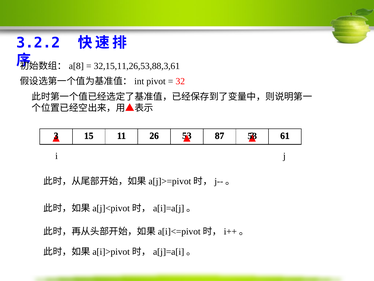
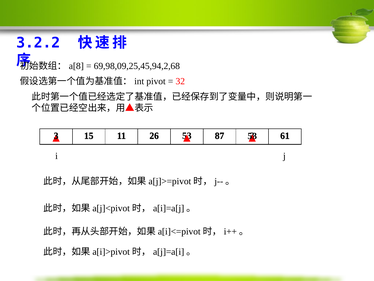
32,15,11,26,53,88,3,61: 32,15,11,26,53,88,3,61 -> 69,98,09,25,45,94,2,68 (137, 66)
